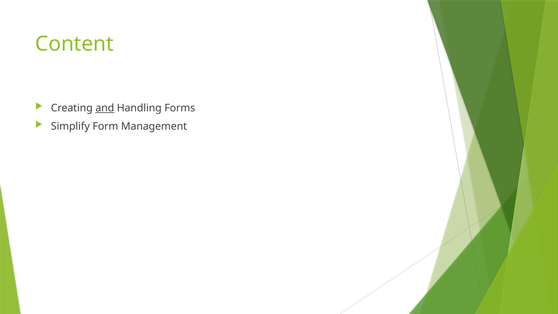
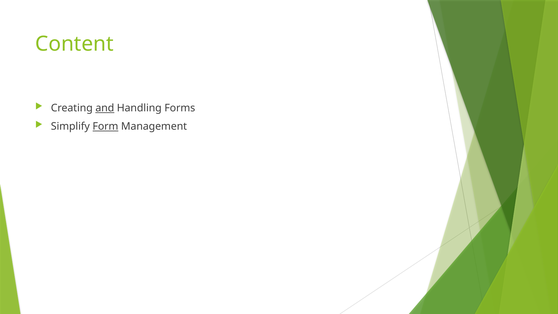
Form underline: none -> present (105, 126)
